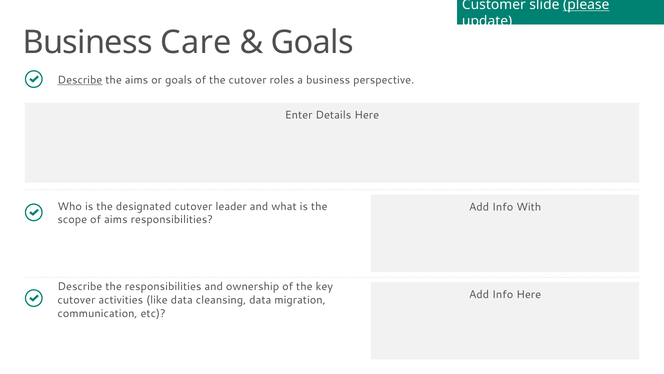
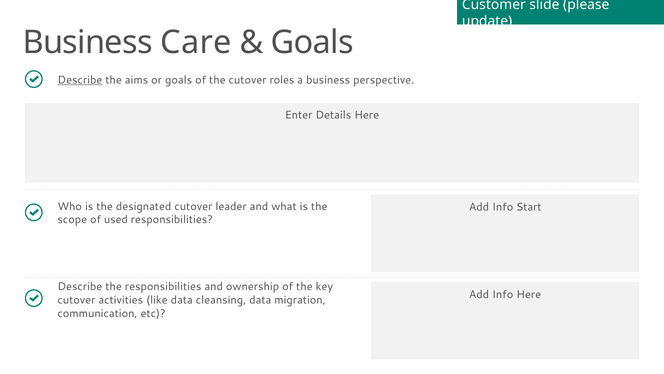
please underline: present -> none (586, 5)
With: With -> Start (529, 207)
of aims: aims -> used (116, 220)
